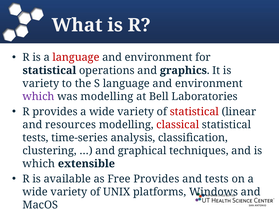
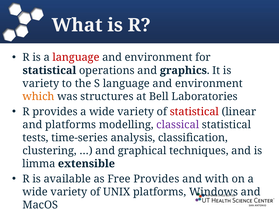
which colour: purple -> orange (38, 97)
was modelling: modelling -> structures (107, 97)
and resources: resources -> platforms (71, 125)
classical colour: red -> purple (178, 125)
which: which -> limma (39, 164)
and tests: tests -> with (217, 179)
